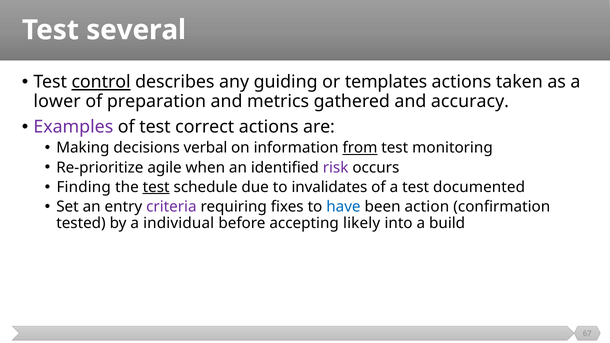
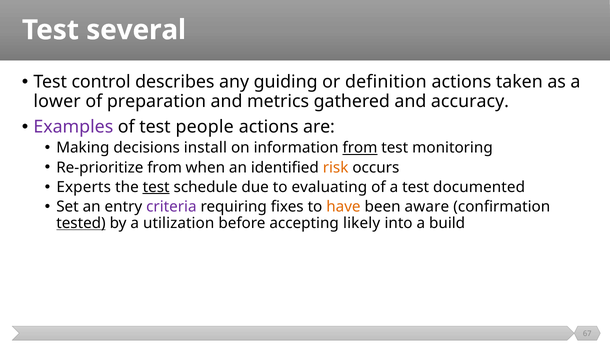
control underline: present -> none (101, 82)
templates: templates -> definition (386, 82)
correct: correct -> people (205, 127)
verbal: verbal -> install (205, 148)
Re-prioritize agile: agile -> from (165, 168)
risk colour: purple -> orange (336, 168)
Finding: Finding -> Experts (84, 187)
invalidates: invalidates -> evaluating (329, 187)
have colour: blue -> orange (343, 207)
action: action -> aware (427, 207)
tested underline: none -> present (81, 223)
individual: individual -> utilization (179, 223)
